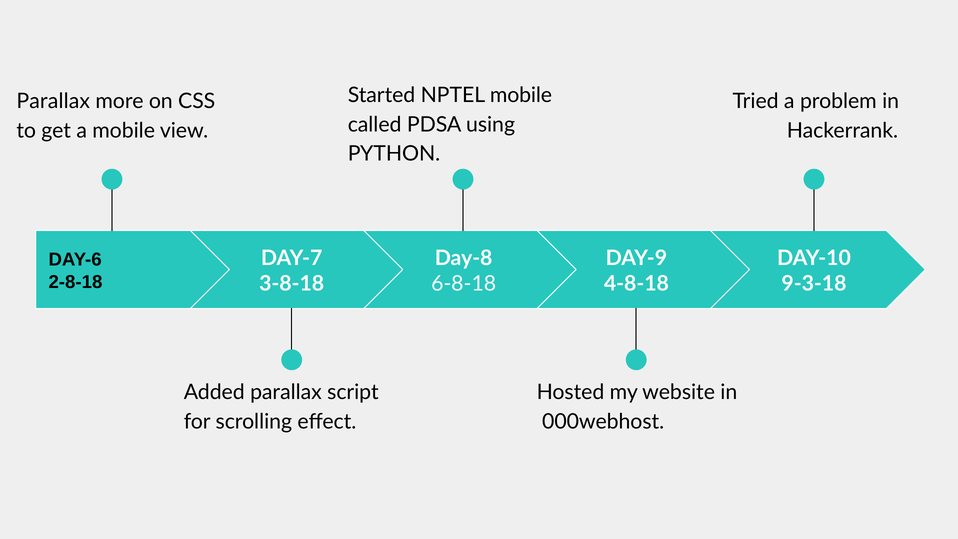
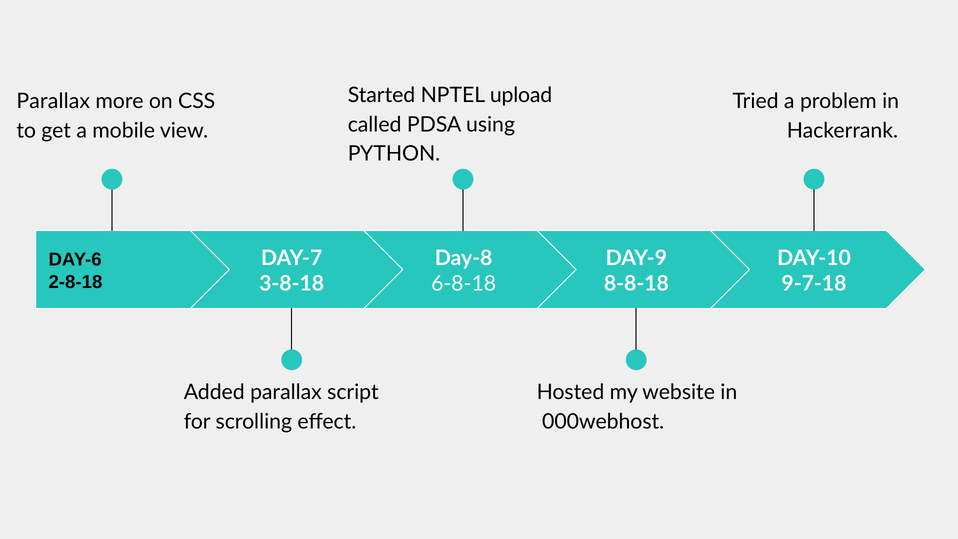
NPTEL mobile: mobile -> upload (521, 95)
4-8-18: 4-8-18 -> 8-8-18 (636, 284)
9-3-18: 9-3-18 -> 9-7-18 (814, 284)
